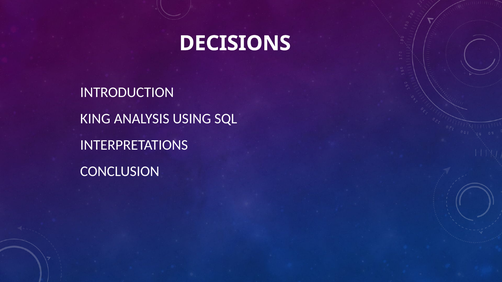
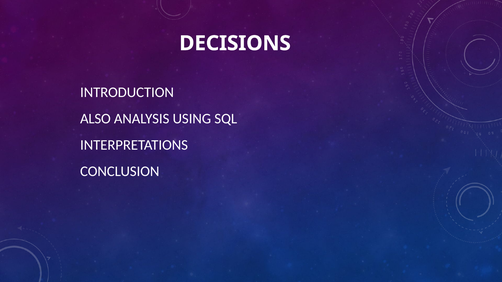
KING: KING -> ALSO (95, 119)
